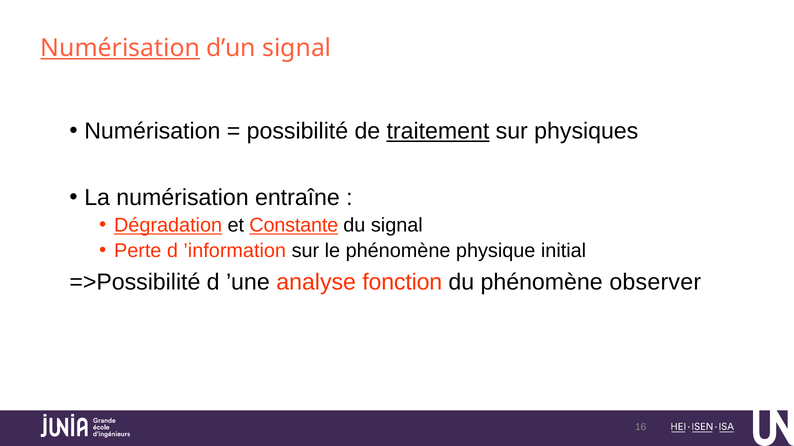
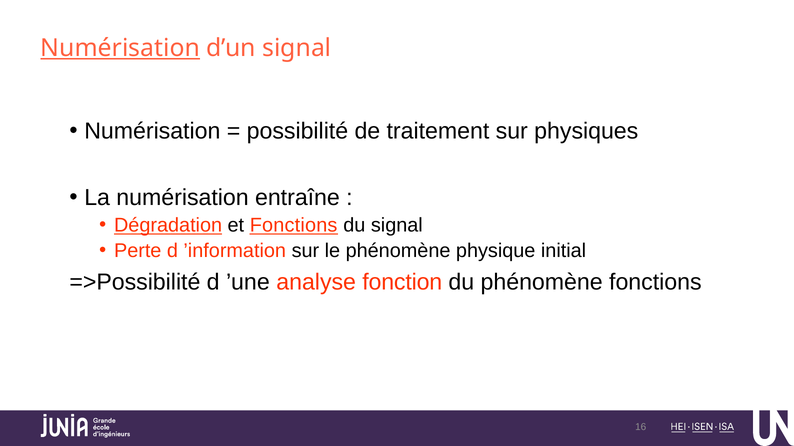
traitement underline: present -> none (438, 131)
et Constante: Constante -> Fonctions (294, 225)
phénomène observer: observer -> fonctions (655, 282)
